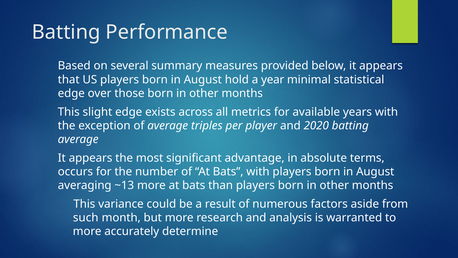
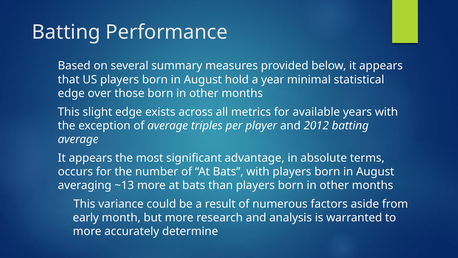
2020: 2020 -> 2012 (316, 125)
such: such -> early (86, 217)
